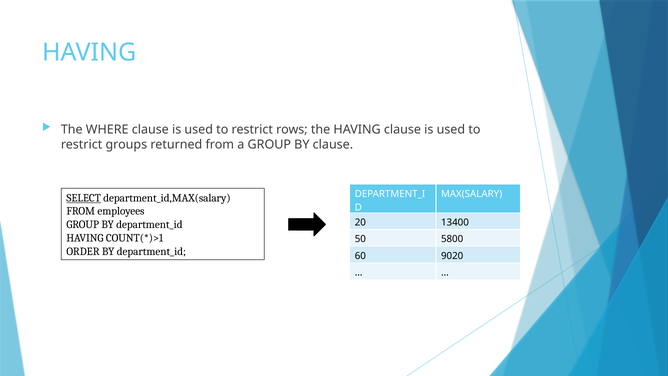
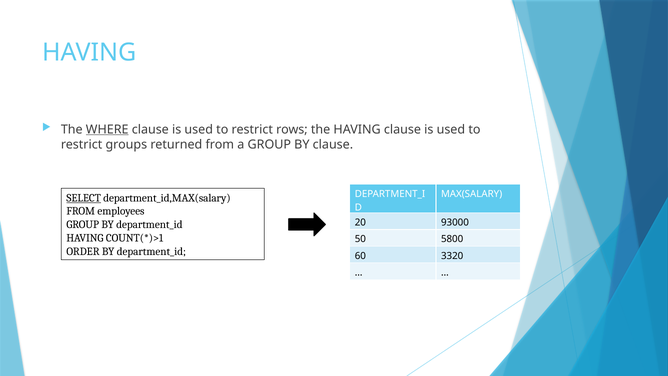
WHERE underline: none -> present (107, 129)
13400: 13400 -> 93000 (455, 222)
9020: 9020 -> 3320 (452, 256)
